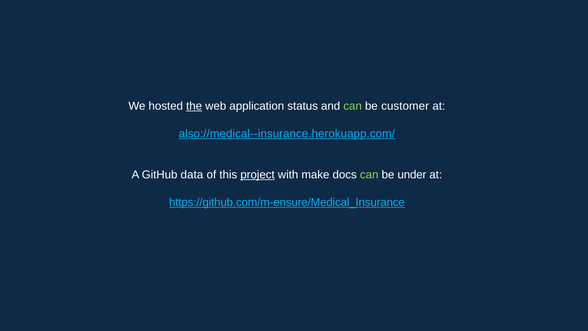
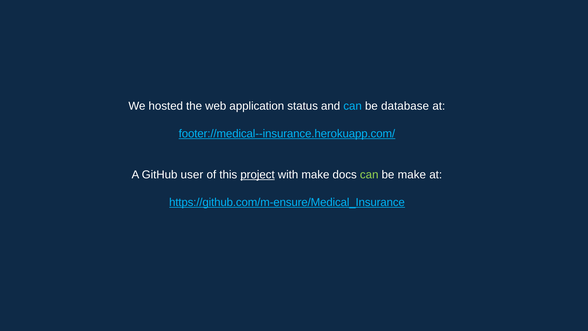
the underline: present -> none (194, 106)
can colour: light green -> light blue (353, 106)
customer: customer -> database (405, 106)
also://medical--insurance.herokuapp.com/: also://medical--insurance.herokuapp.com/ -> footer://medical--insurance.herokuapp.com/ (287, 134)
data: data -> user (192, 175)
be under: under -> make (412, 175)
